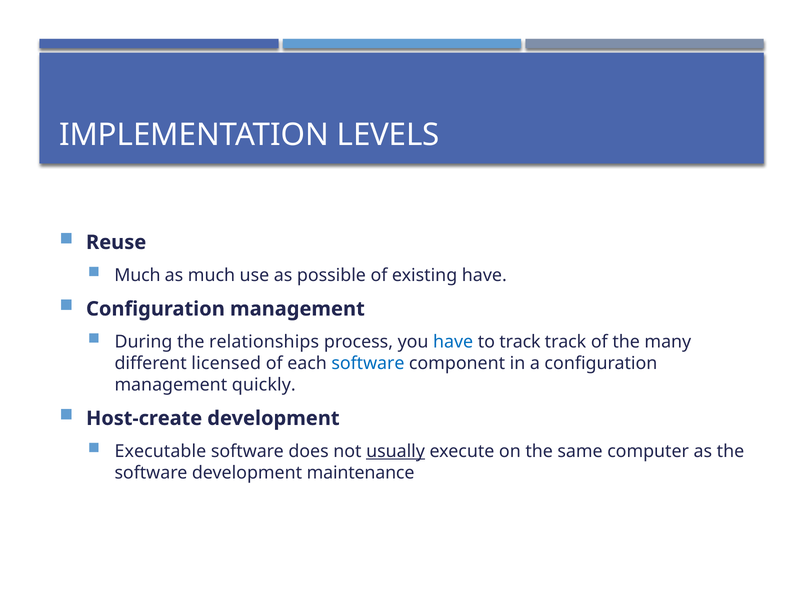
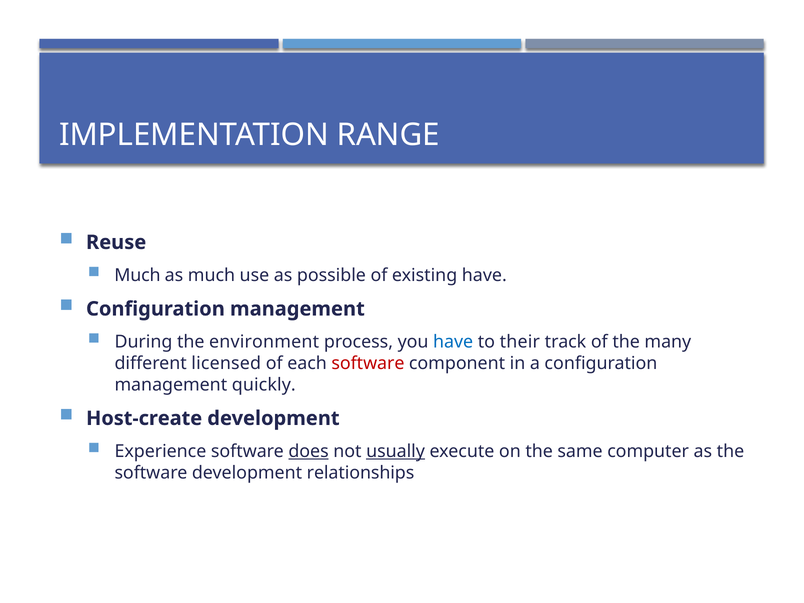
LEVELS: LEVELS -> RANGE (388, 135)
relationships: relationships -> environment (264, 342)
to track: track -> their (520, 342)
software colour: blue -> red (368, 363)
Executable: Executable -> Experience (160, 451)
does underline: none -> present (309, 451)
maintenance: maintenance -> relationships (361, 473)
